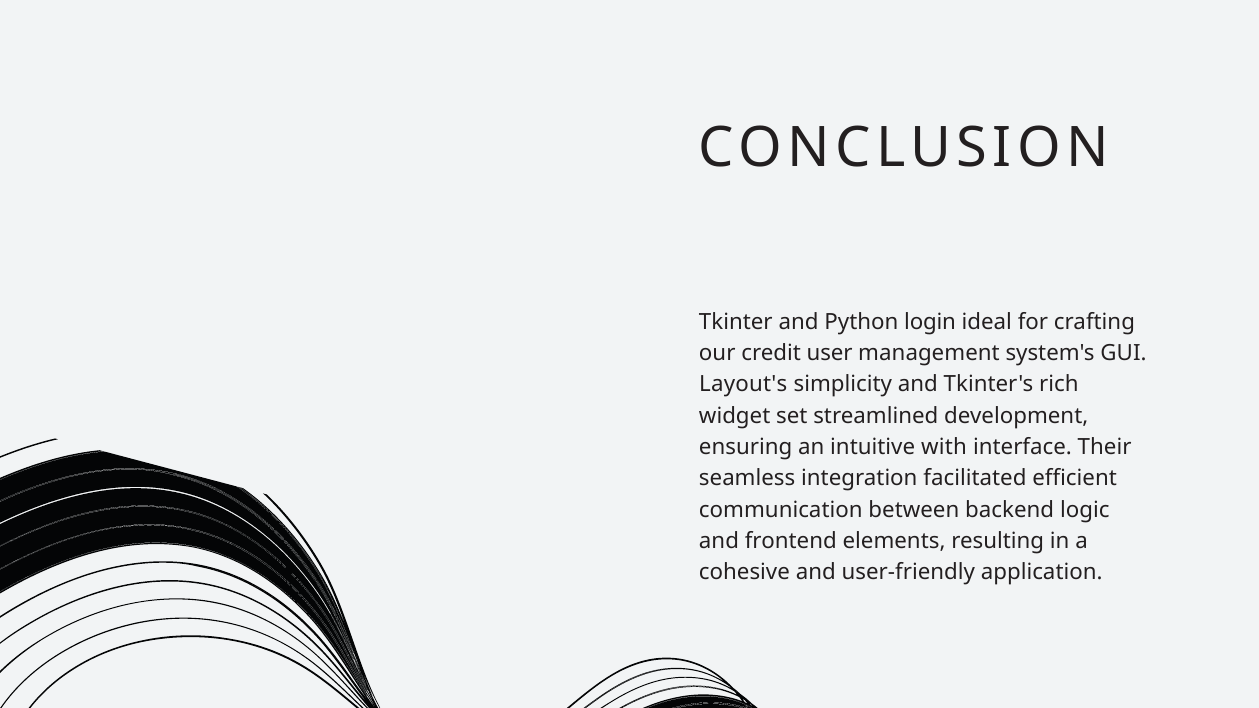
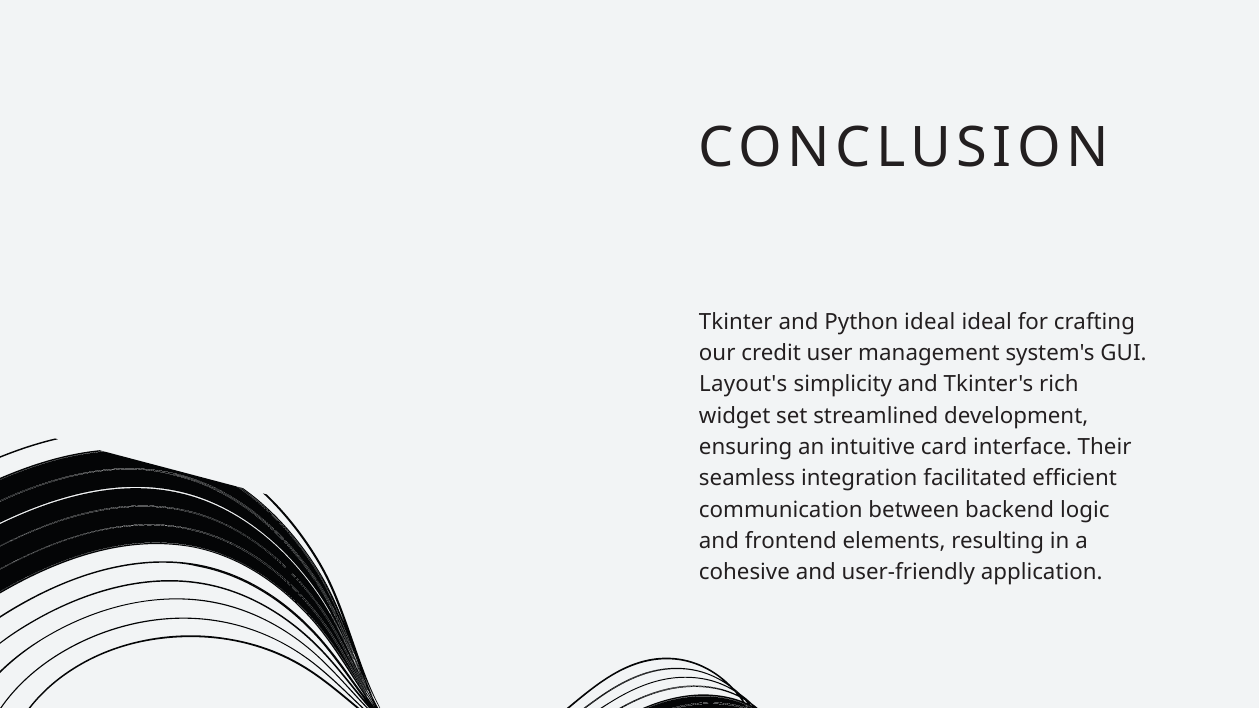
Python login: login -> ideal (930, 322)
with: with -> card (944, 447)
